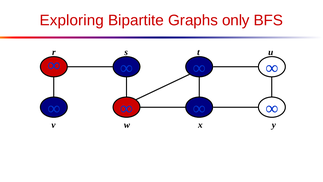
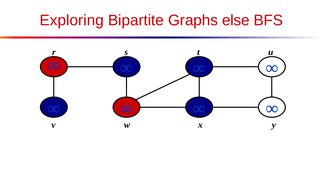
only: only -> else (236, 20)
